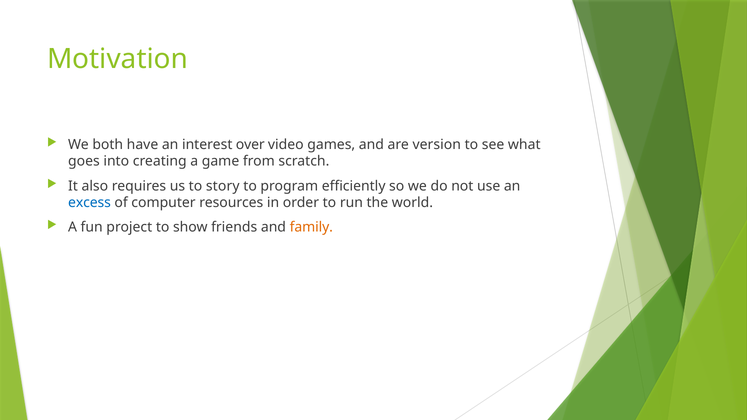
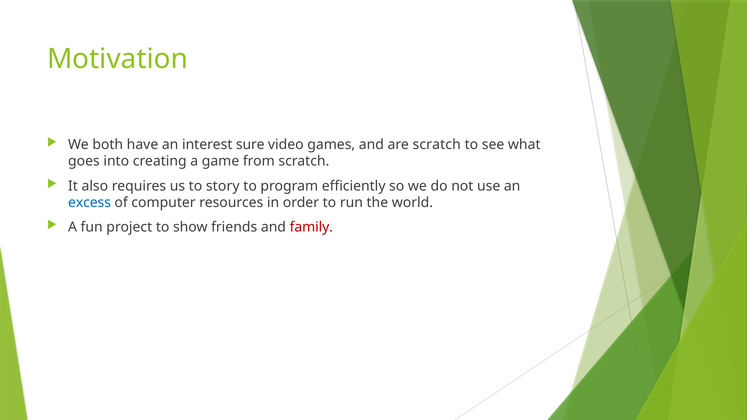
over: over -> sure (250, 145)
are version: version -> scratch (437, 145)
family colour: orange -> red (311, 227)
